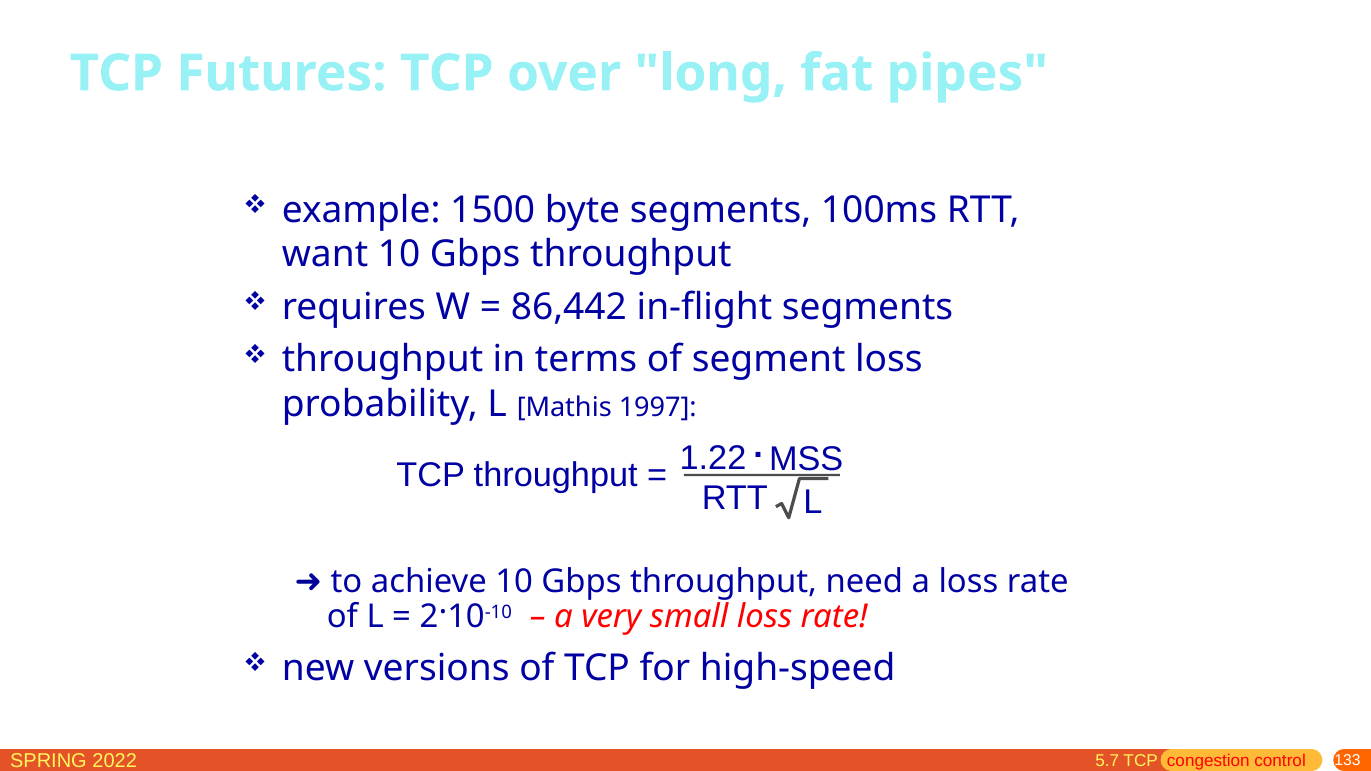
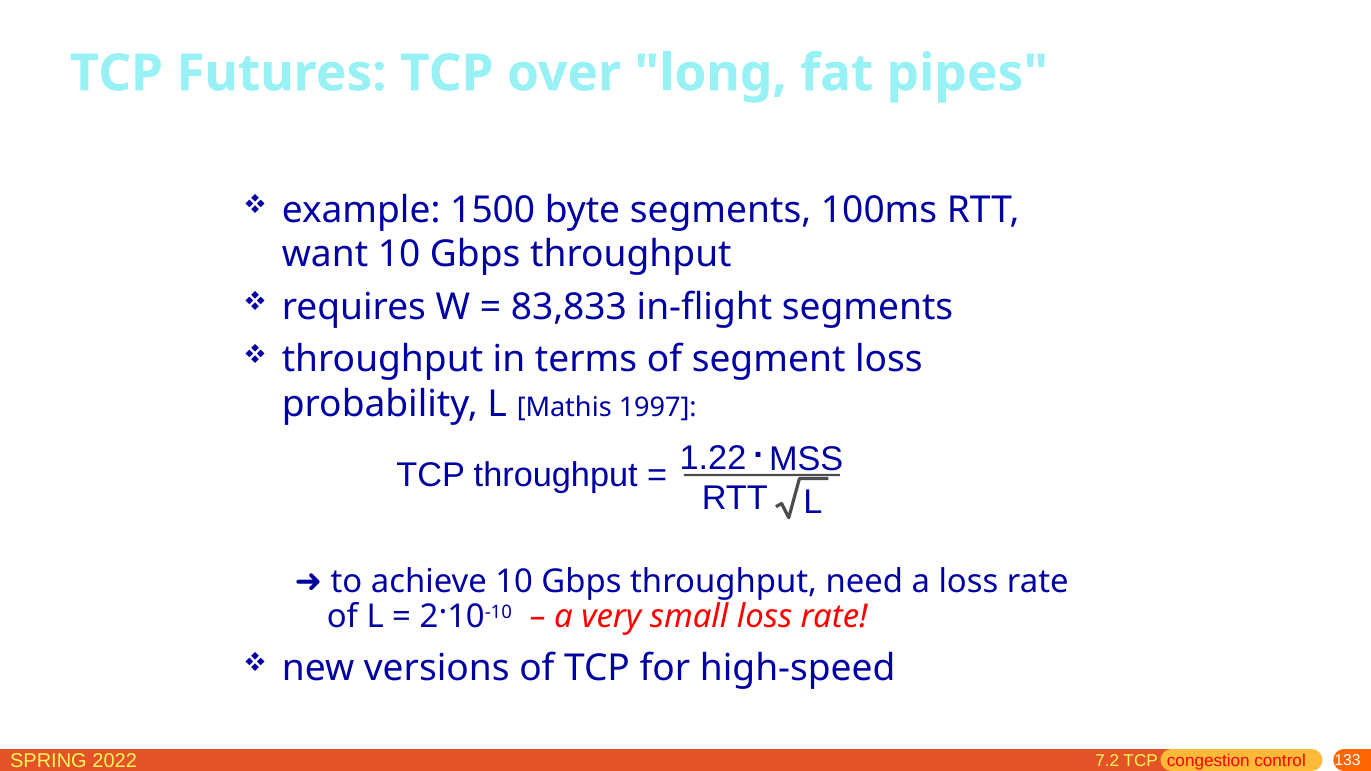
86,442: 86,442 -> 83,833 (569, 307)
5.7: 5.7 -> 7.2 (1107, 761)
